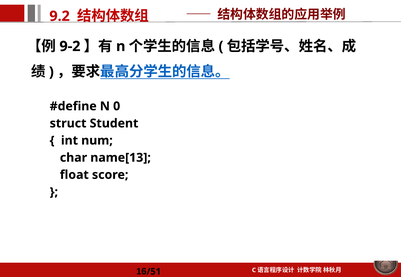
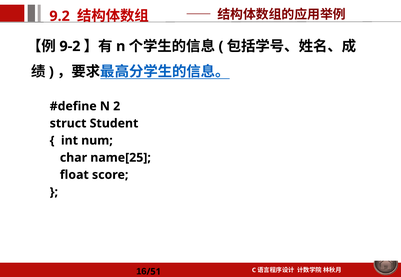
0: 0 -> 2 (117, 106)
name[13: name[13 -> name[25 (121, 158)
